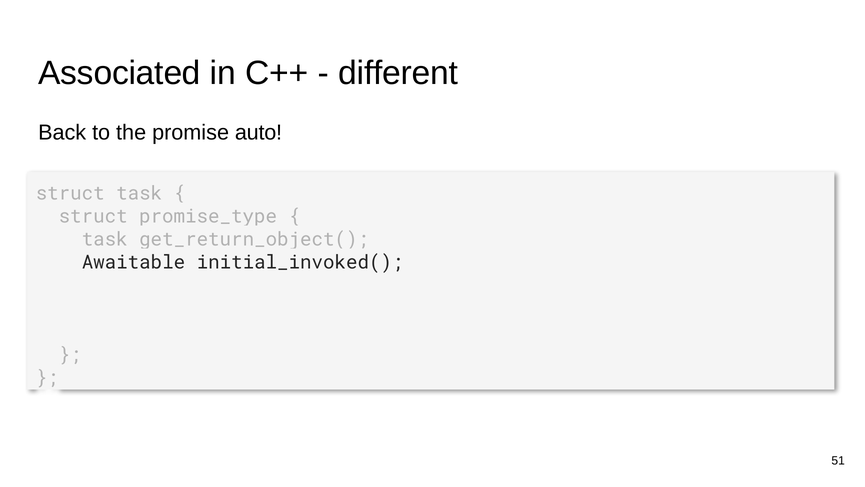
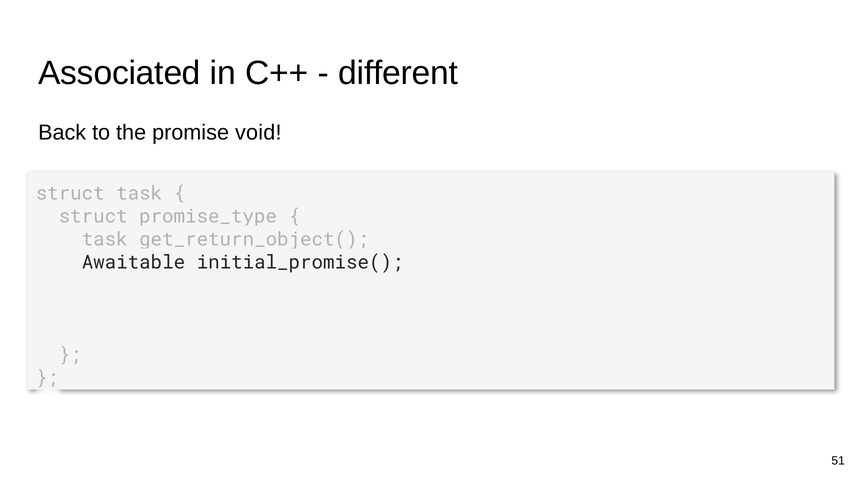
auto: auto -> void (258, 132)
initial_invoked(: initial_invoked( -> initial_promise( (300, 262)
